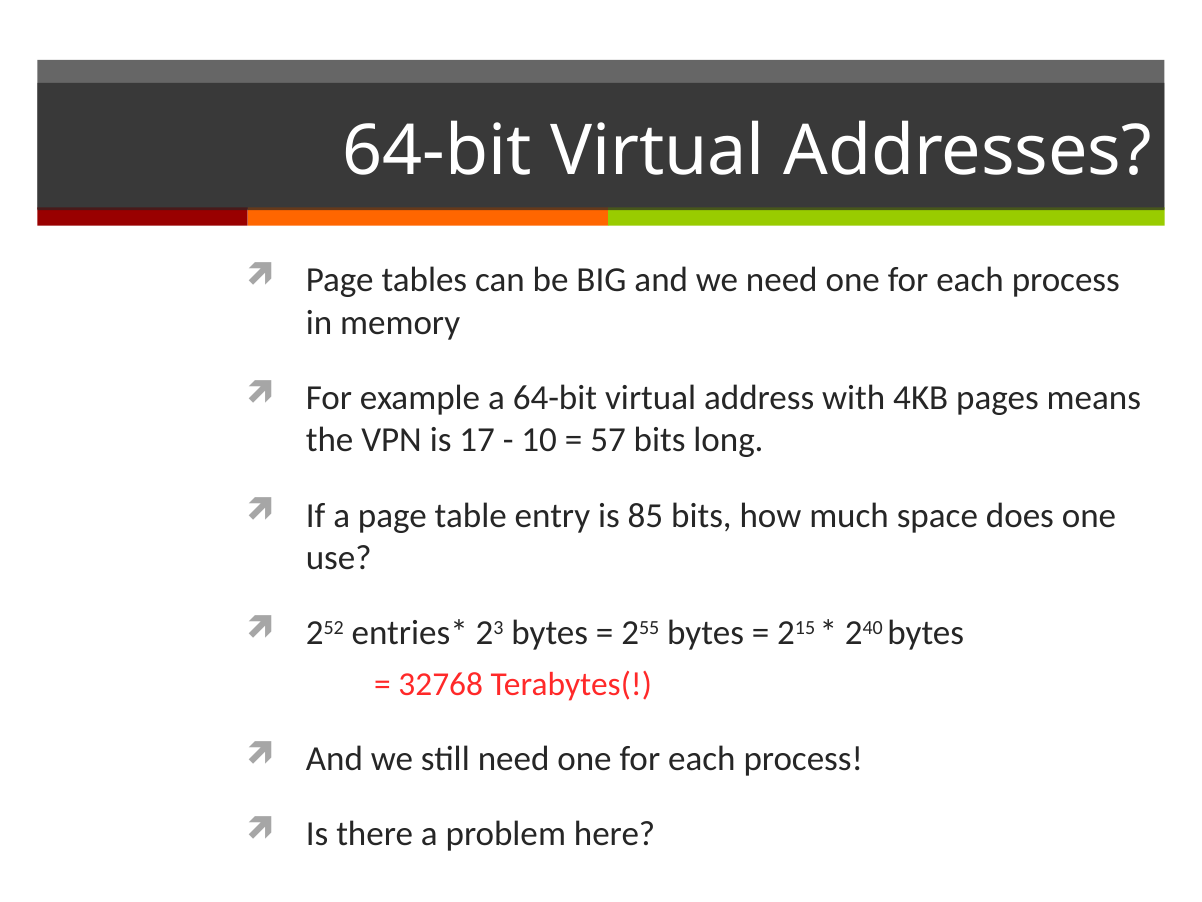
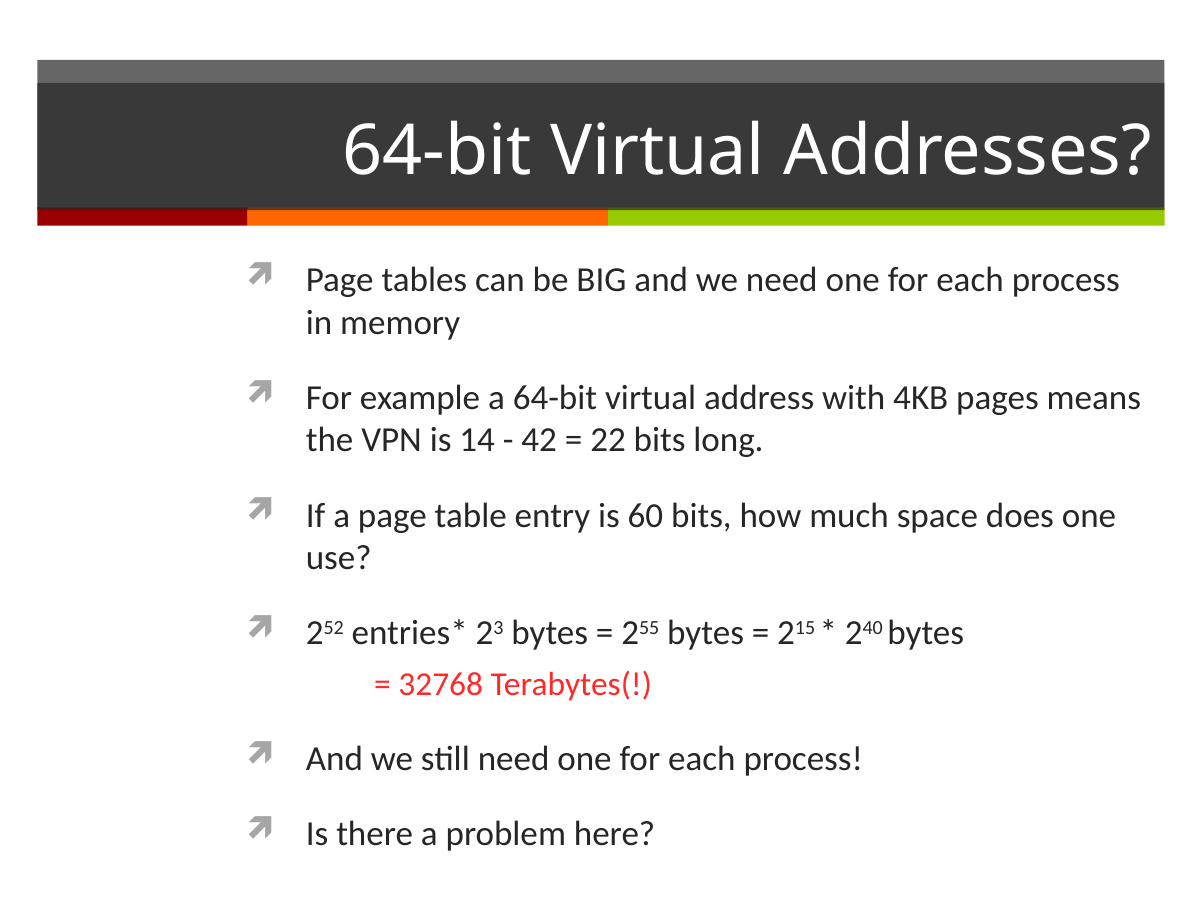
17: 17 -> 14 (477, 440)
10: 10 -> 42 (539, 440)
57: 57 -> 22 (608, 440)
85: 85 -> 60 (645, 515)
